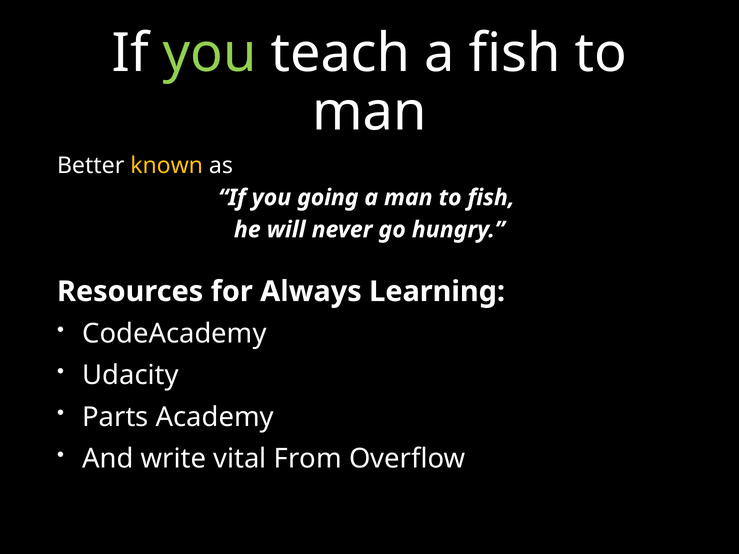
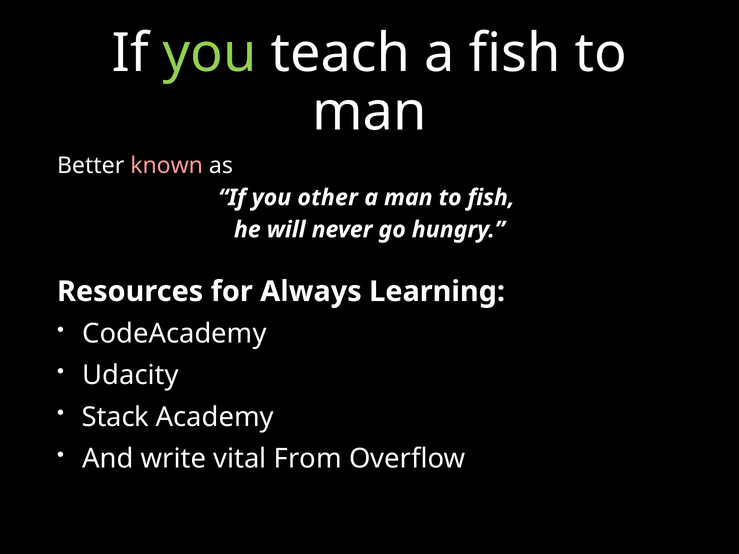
known colour: yellow -> pink (167, 166)
going: going -> other (328, 198)
Parts: Parts -> Stack (116, 417)
